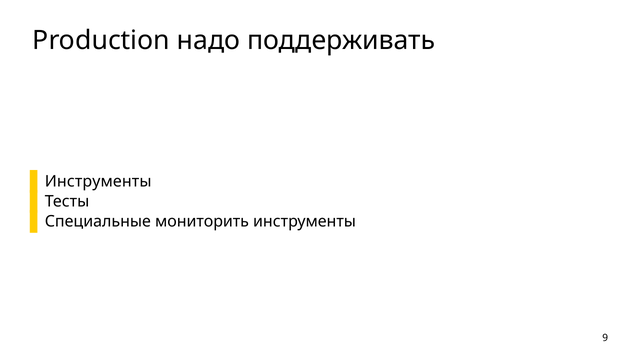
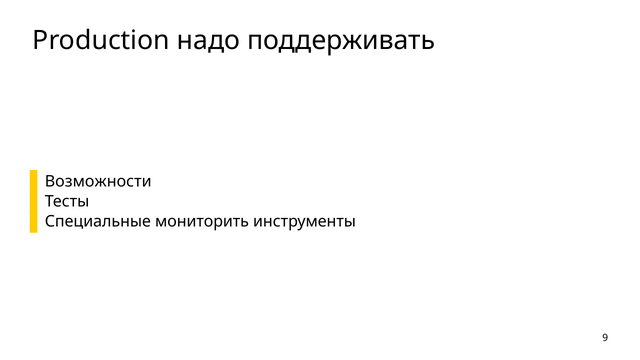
Инструменты: Инструменты -> Возможности (98, 182)
